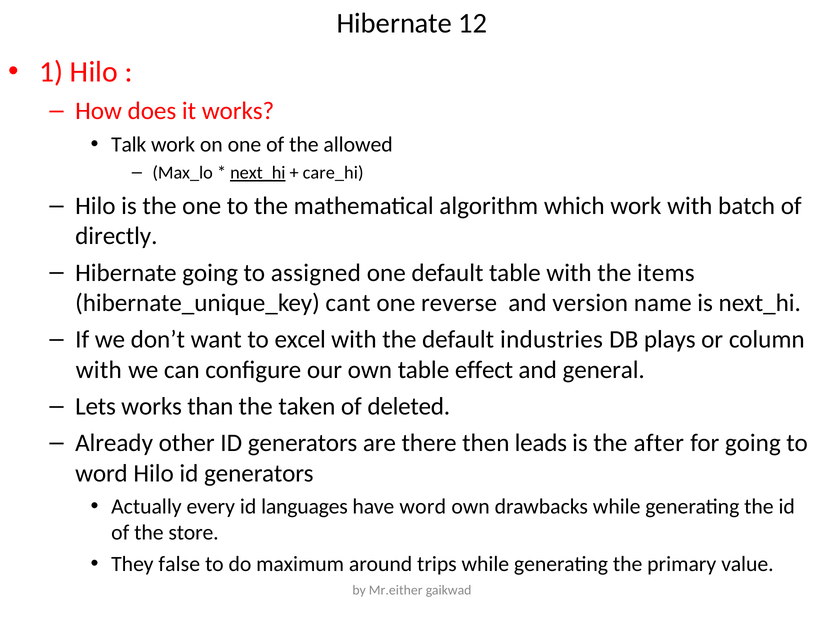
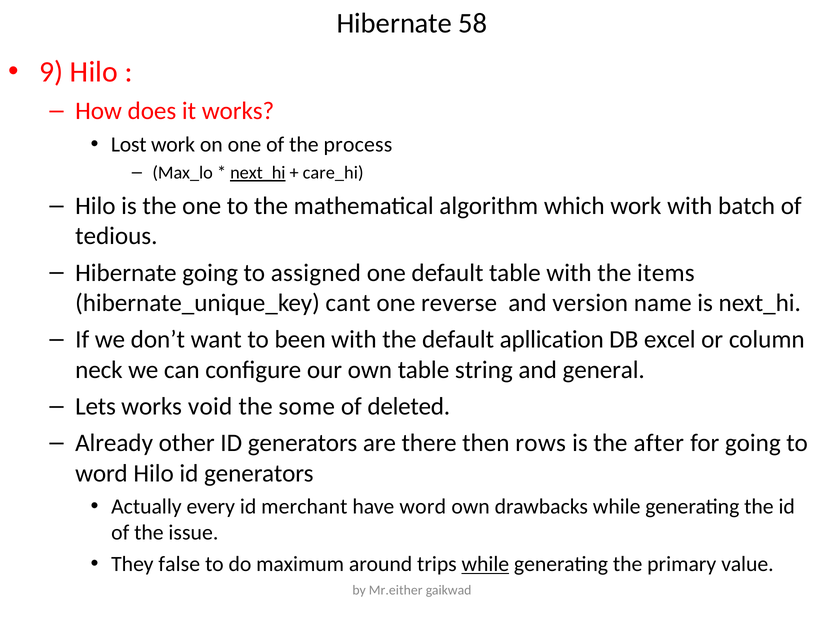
12: 12 -> 58 (473, 23)
1: 1 -> 9 (51, 72)
Talk: Talk -> Lost (129, 145)
allowed: allowed -> process (358, 145)
directly: directly -> tedious (116, 236)
excel: excel -> been (300, 340)
industries: industries -> apllication (552, 340)
plays: plays -> excel (670, 340)
with: with -> neck (99, 370)
effect: effect -> string (484, 370)
than: than -> void (210, 406)
taken: taken -> some (307, 406)
leads: leads -> rows (541, 443)
languages: languages -> merchant (304, 507)
store: store -> issue (193, 533)
while underline: none -> present (485, 564)
